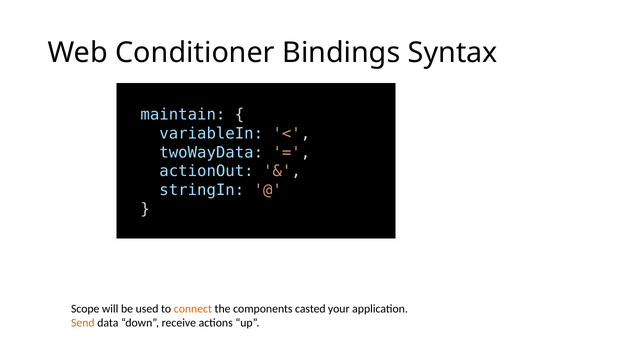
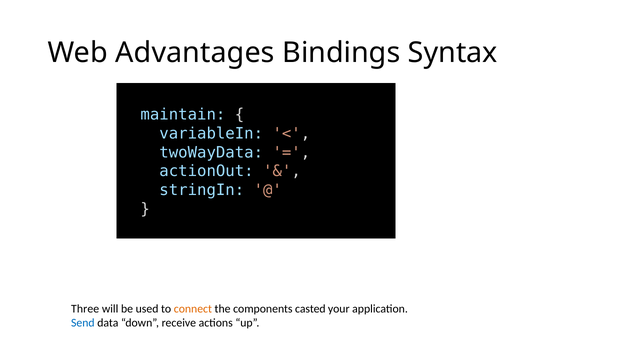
Conditioner: Conditioner -> Advantages (195, 53)
Scope: Scope -> Three (85, 309)
Send colour: orange -> blue (83, 323)
